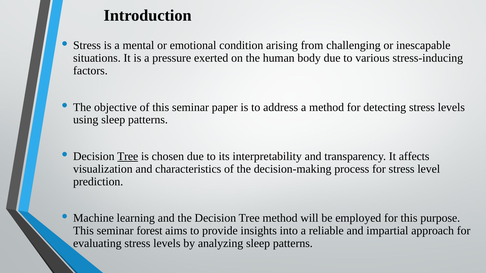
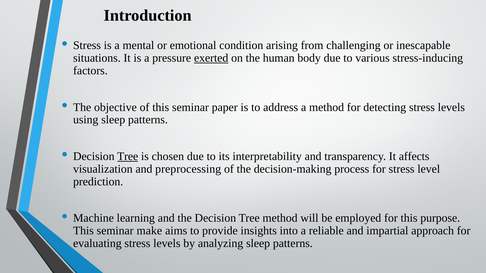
exerted underline: none -> present (211, 58)
characteristics: characteristics -> preprocessing (188, 169)
forest: forest -> make (149, 231)
